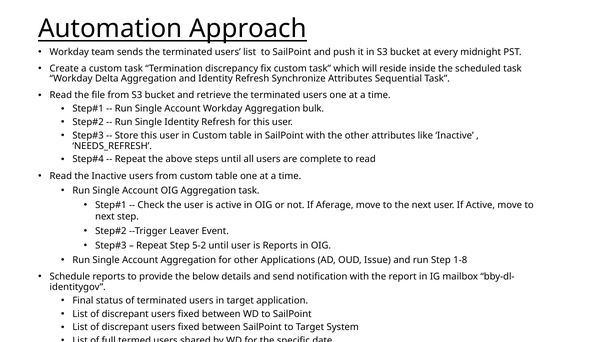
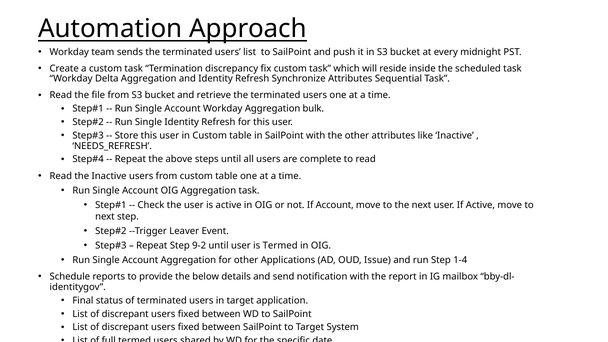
If Aferage: Aferage -> Account (335, 205)
5-2: 5-2 -> 9-2 (199, 246)
is Reports: Reports -> Termed (280, 246)
1-8: 1-8 -> 1-4 (460, 260)
